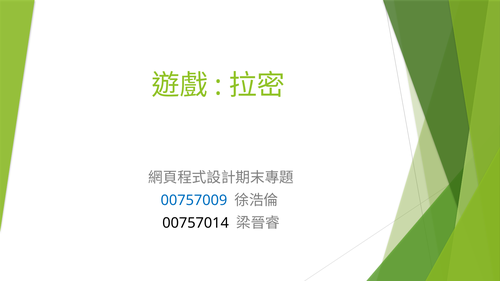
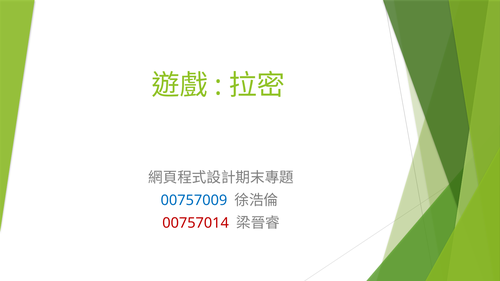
00757014 colour: black -> red (196, 223)
